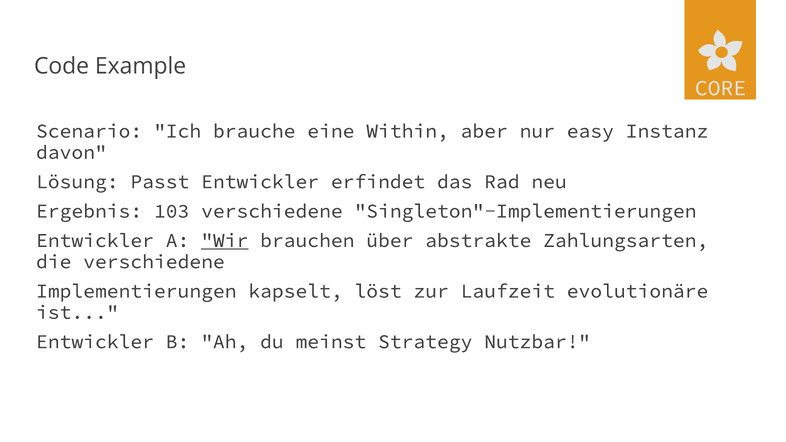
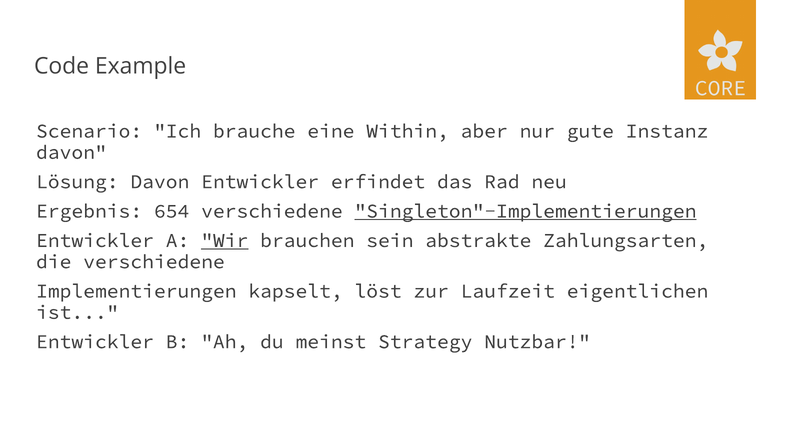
easy: easy -> gute (590, 131)
Lösung Passt: Passt -> Davon (160, 182)
103: 103 -> 654 (172, 211)
Singleton"-Implementierungen underline: none -> present (525, 211)
über: über -> sein (390, 241)
evolutionäre: evolutionäre -> eigentlichen (638, 291)
